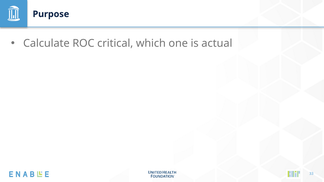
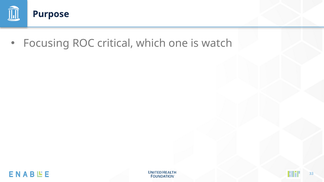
Calculate: Calculate -> Focusing (46, 43)
actual: actual -> watch (217, 43)
